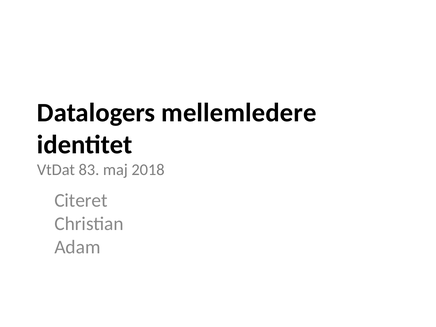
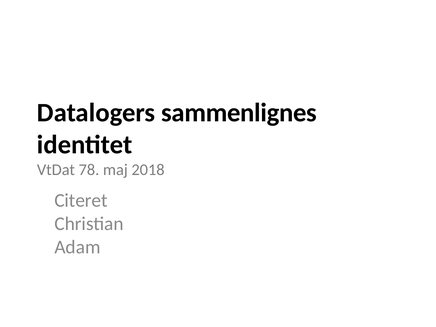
mellemledere: mellemledere -> sammenlignes (239, 113)
83: 83 -> 78 (89, 170)
